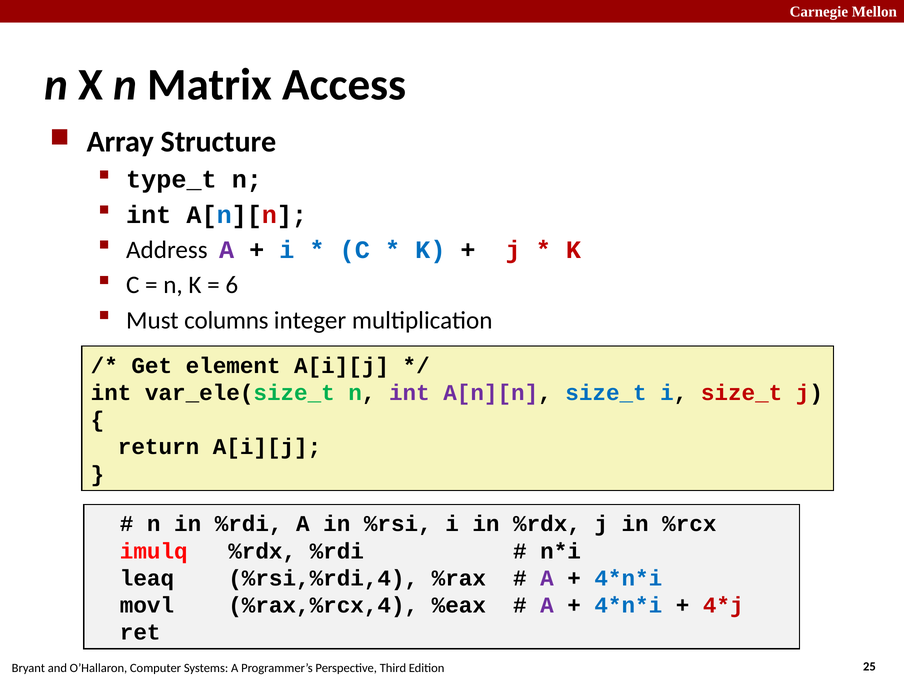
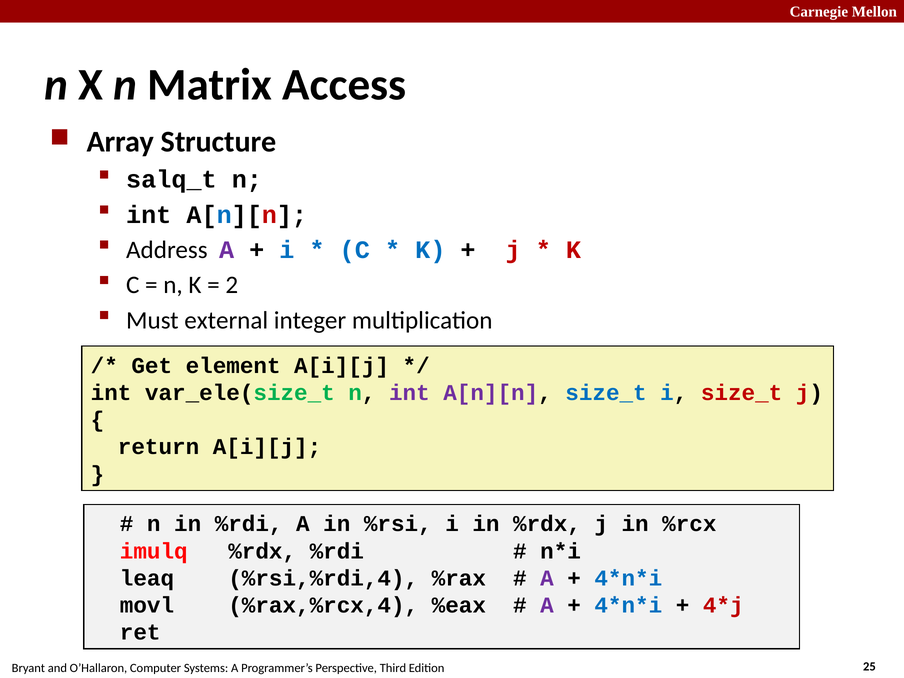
type_t: type_t -> salq_t (171, 180)
6: 6 -> 2 (232, 285)
columns: columns -> external (226, 320)
